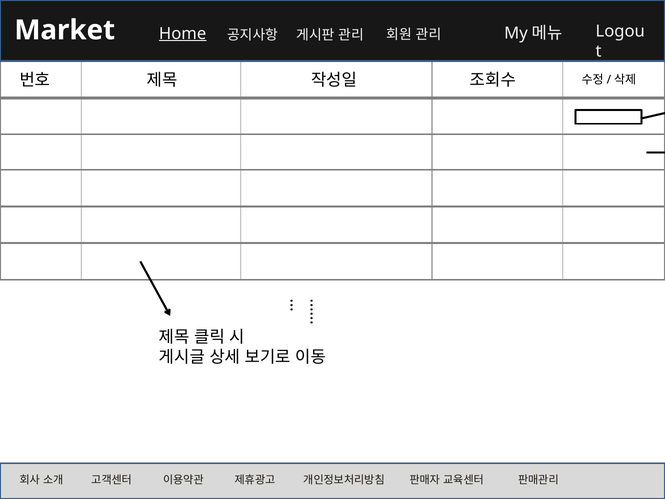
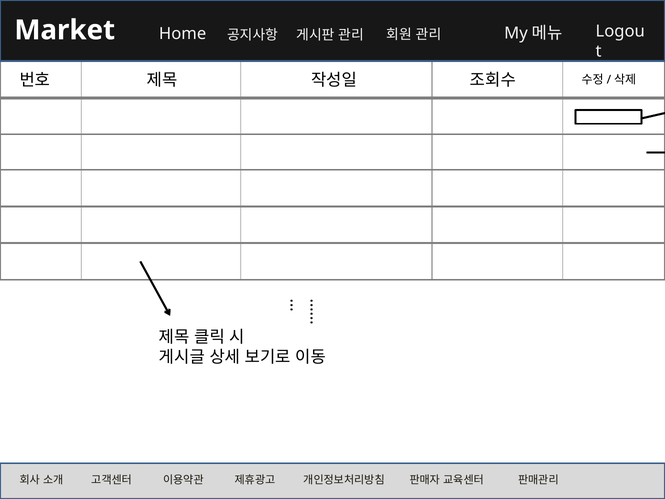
Home underline: present -> none (183, 33)
